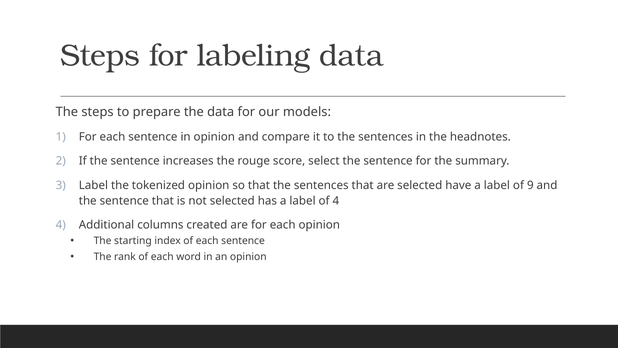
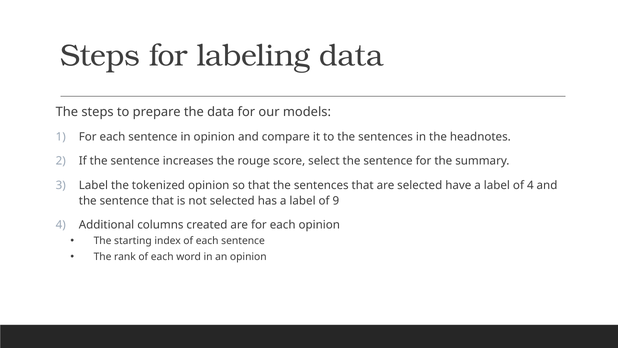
of 9: 9 -> 4 (530, 185)
of 4: 4 -> 9 (336, 201)
